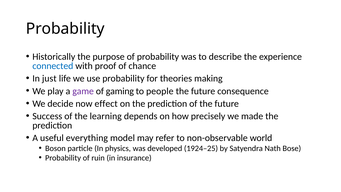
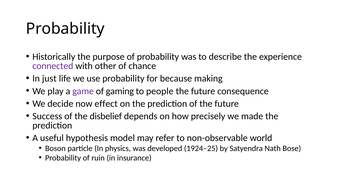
connected colour: blue -> purple (53, 66)
proof: proof -> other (106, 66)
theories: theories -> because (176, 78)
learning: learning -> disbelief (106, 116)
everything: everything -> hypothesis (87, 138)
